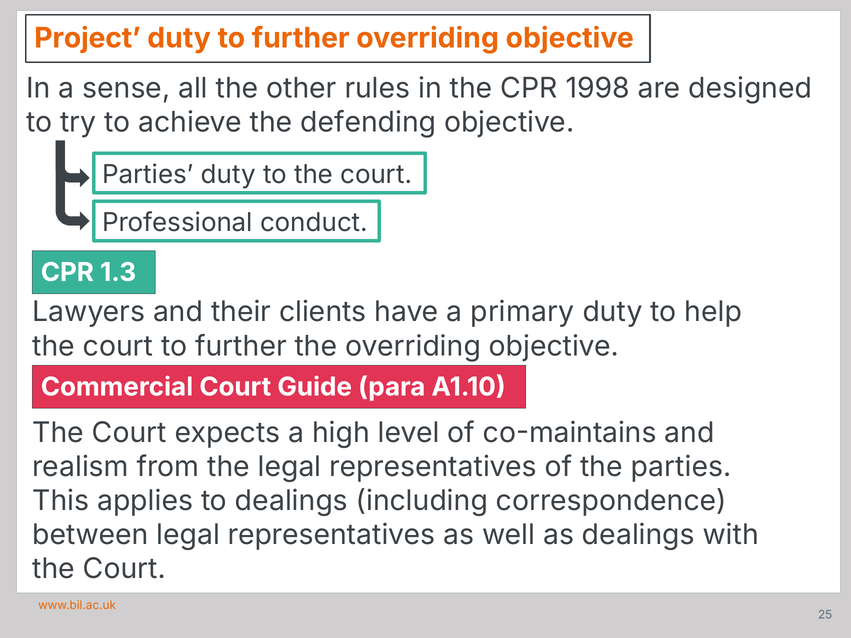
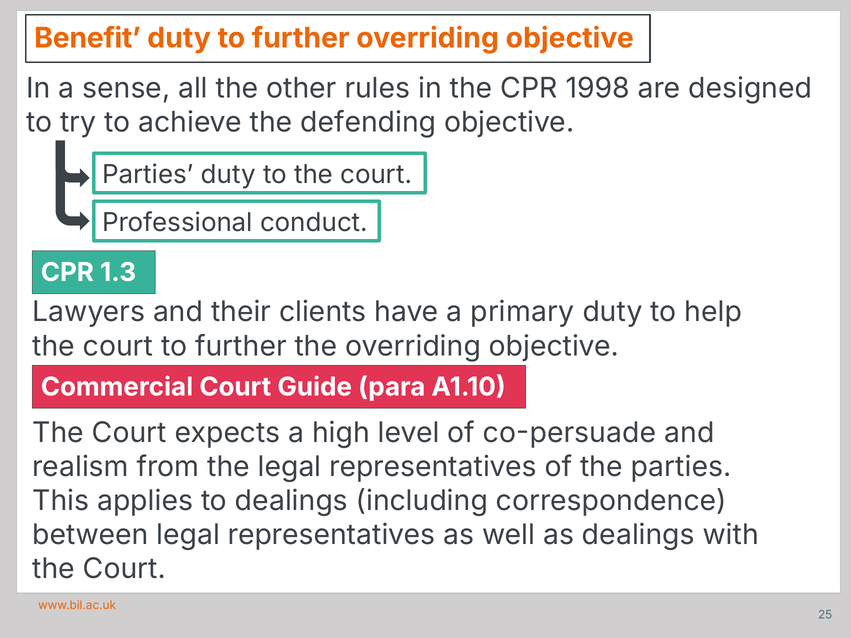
Project: Project -> Benefit (88, 38)
co-maintains: co-maintains -> co-persuade (570, 433)
